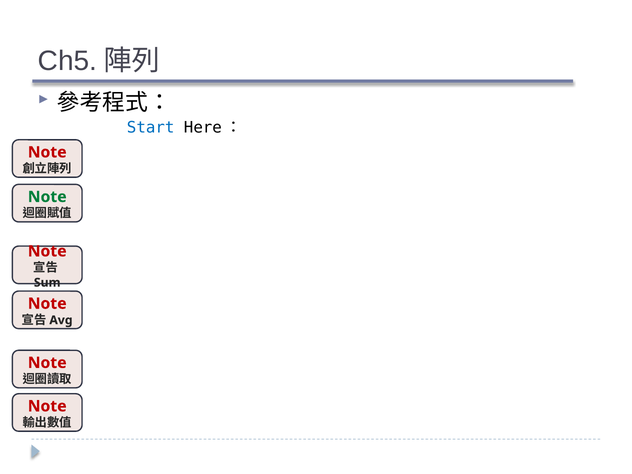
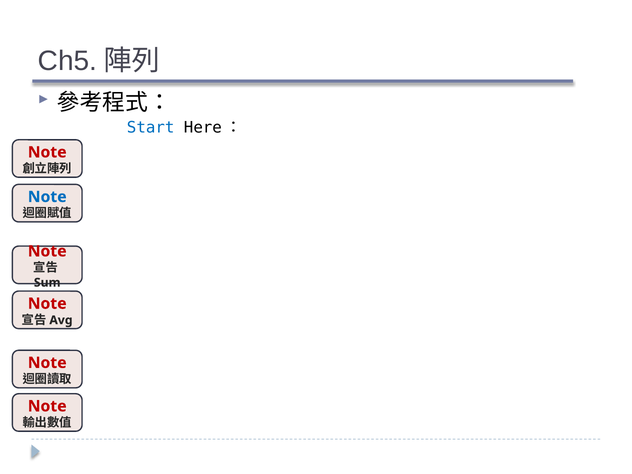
Note colour: green -> blue (47, 197)
